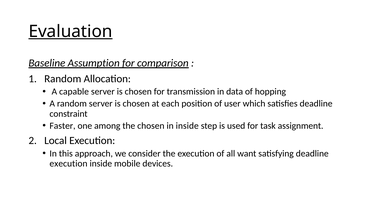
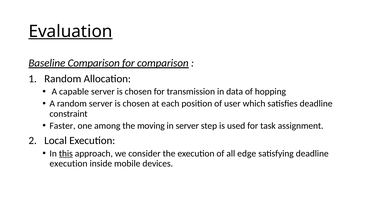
Baseline Assumption: Assumption -> Comparison (94, 63)
the chosen: chosen -> moving (151, 126)
in inside: inside -> server (187, 126)
this underline: none -> present (66, 154)
want: want -> edge (247, 154)
